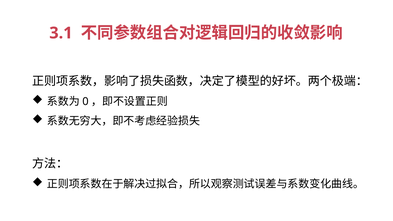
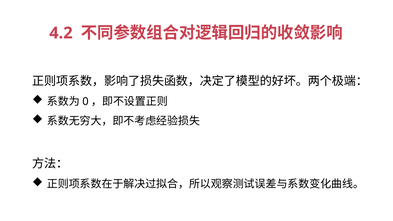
3.1: 3.1 -> 4.2 (61, 33)
